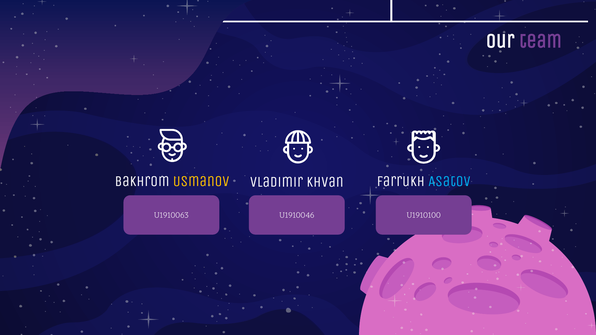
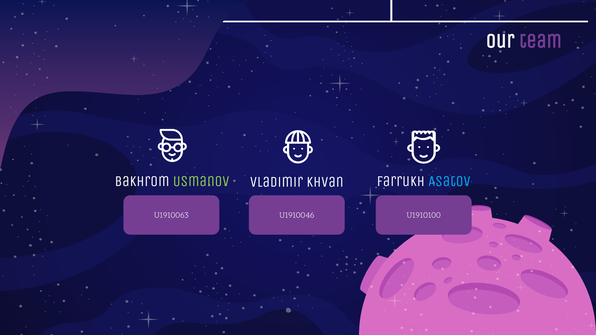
Usmanov colour: yellow -> light green (201, 181)
